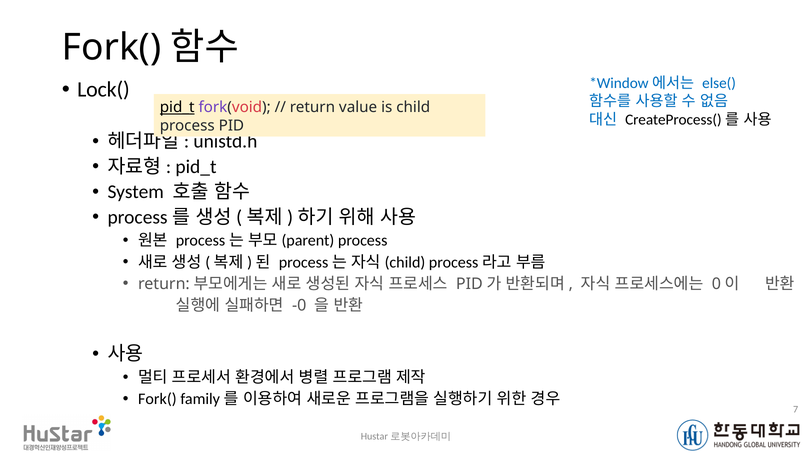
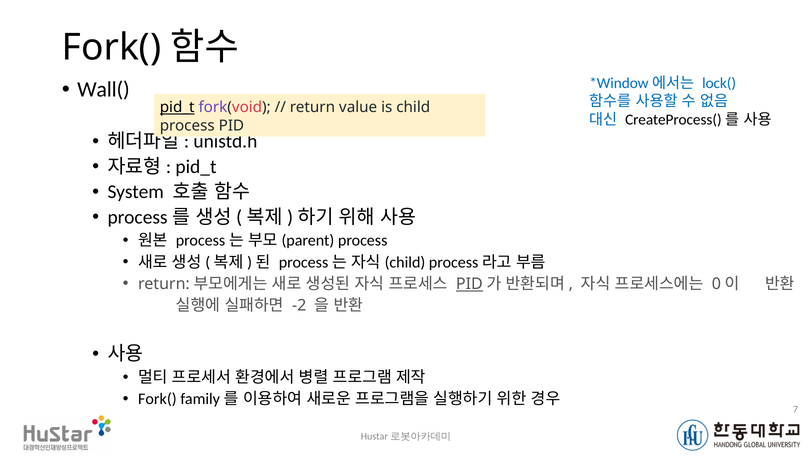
else(: else( -> lock( (719, 83)
Lock(: Lock( -> Wall( (103, 90)
PID underline: none -> present (469, 284)
-0: -0 -> -2 (299, 305)
